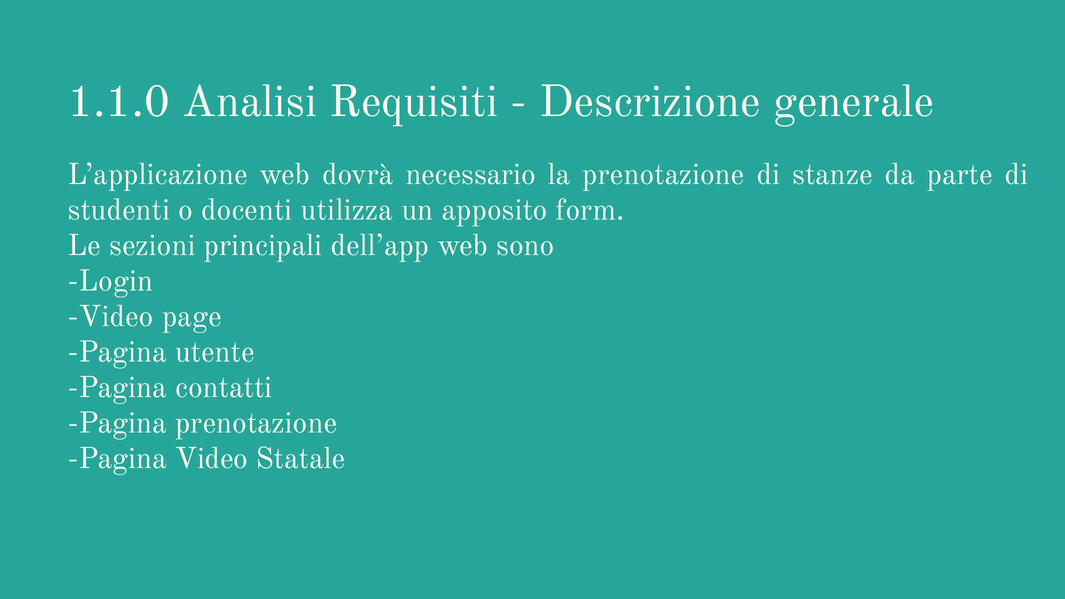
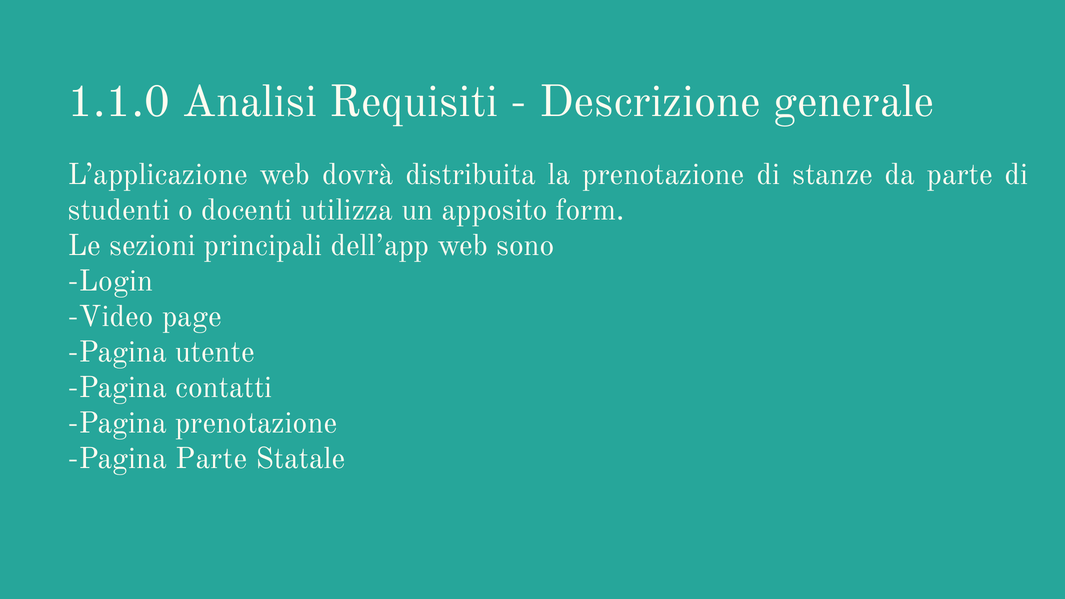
necessario: necessario -> distribuita (471, 174)
Pagina Video: Video -> Parte (211, 458)
